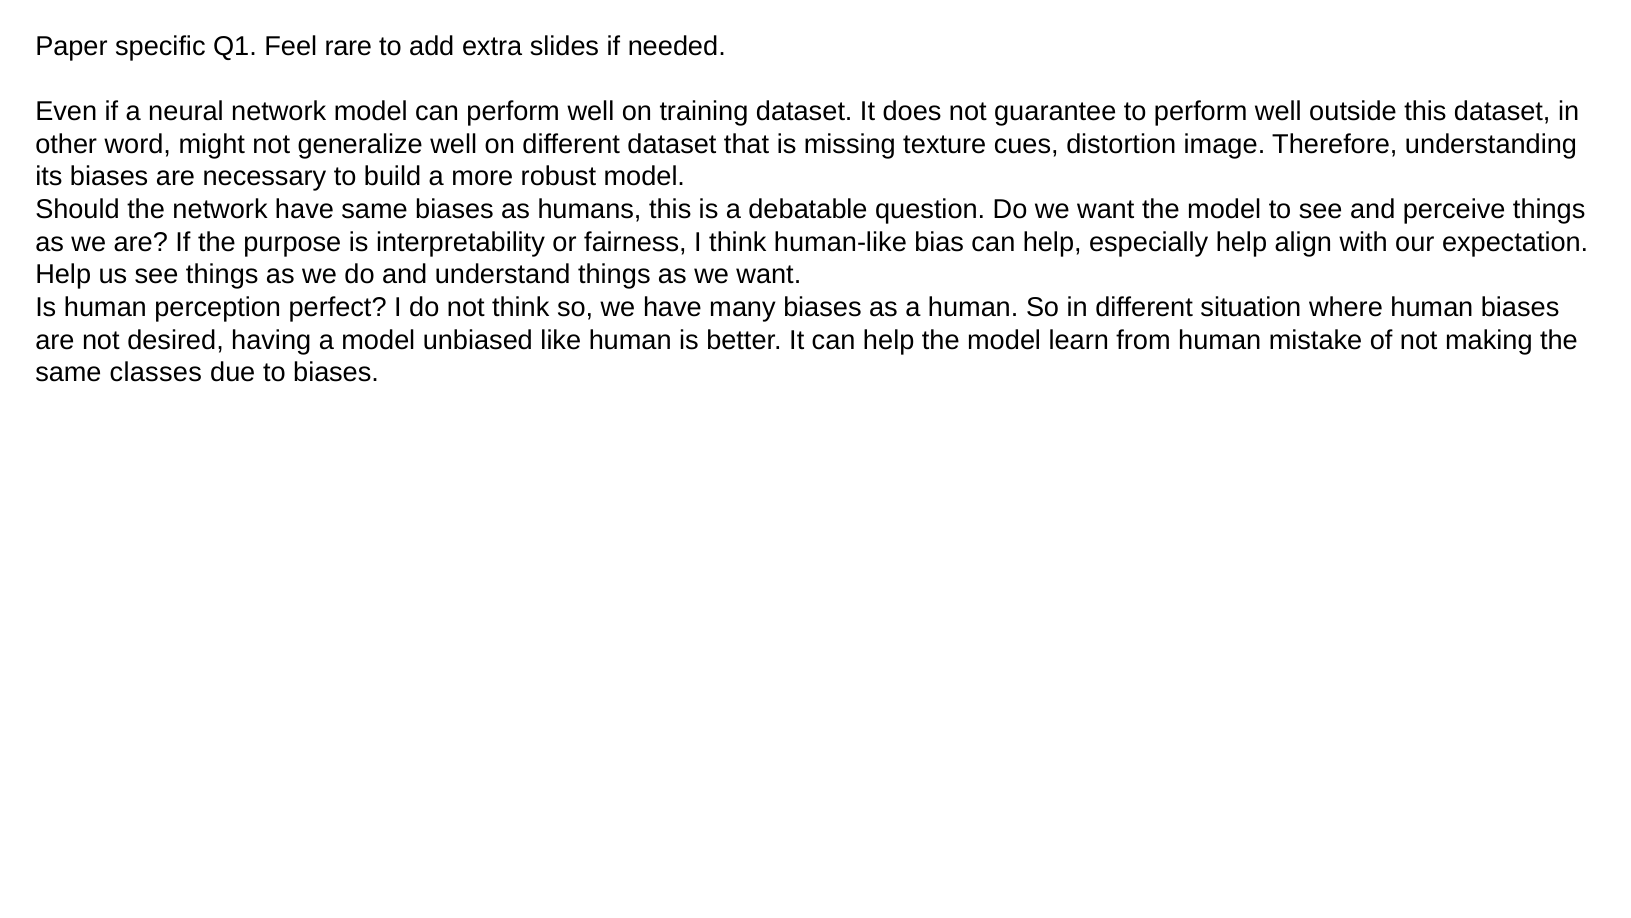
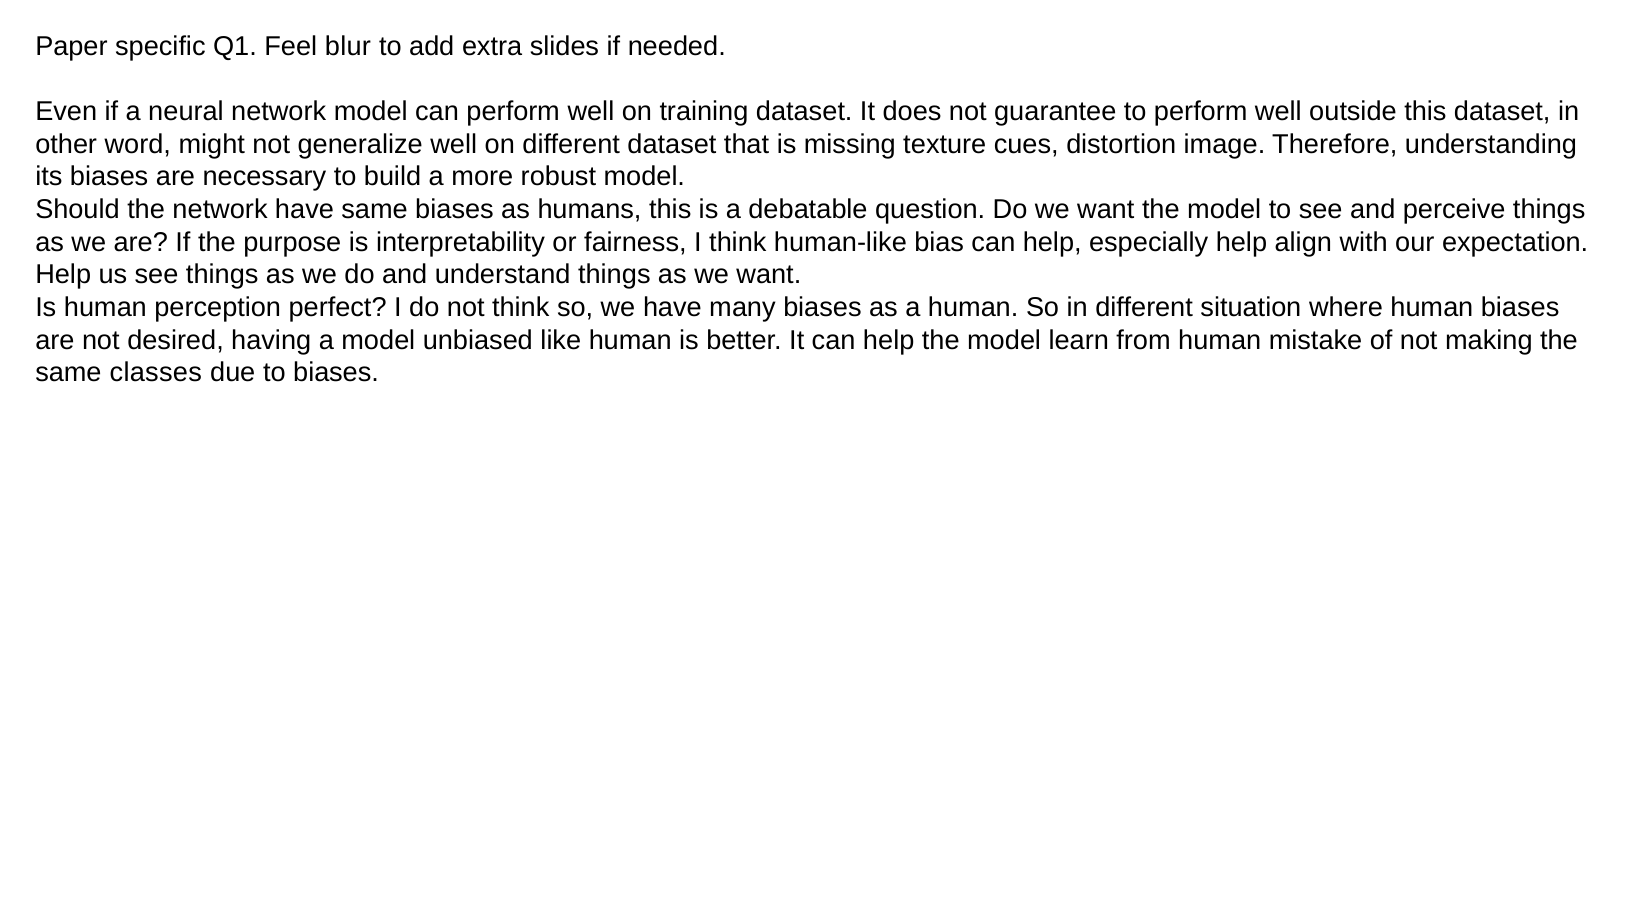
rare: rare -> blur (348, 46)
